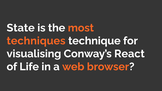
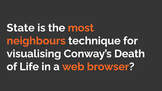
techniques: techniques -> neighbours (36, 41)
React: React -> Death (130, 54)
